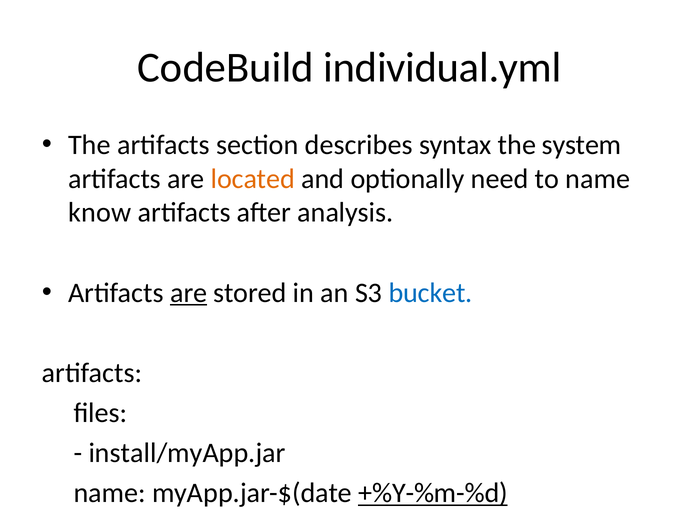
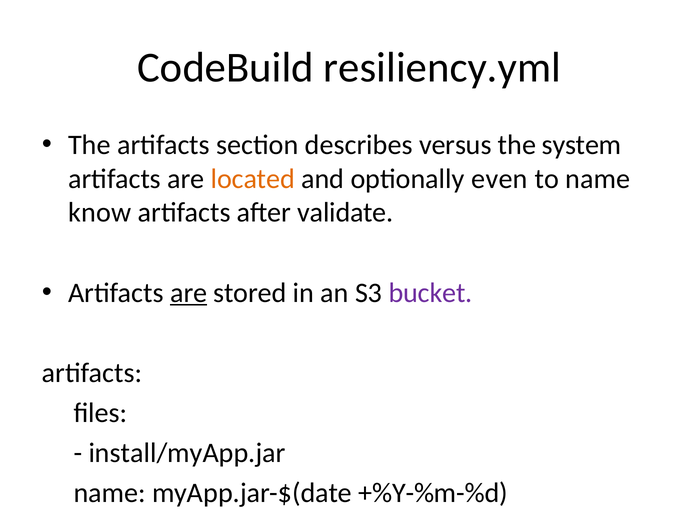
individual.yml: individual.yml -> resiliency.yml (442, 68)
syntax: syntax -> versus (455, 145)
need: need -> even (500, 178)
analysis: analysis -> validate (345, 212)
bucket colour: blue -> purple (430, 292)
+%Y-%m-%d underline: present -> none (433, 492)
